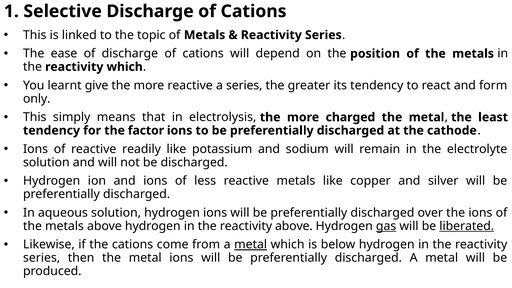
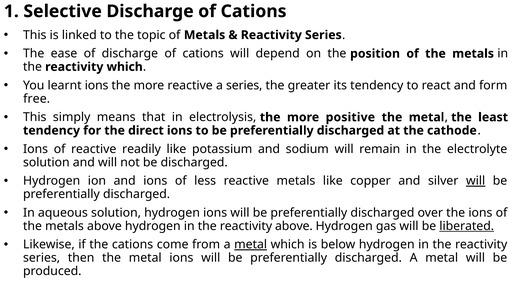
learnt give: give -> ions (97, 85)
only: only -> free (37, 99)
charged: charged -> positive (350, 117)
factor: factor -> direct (146, 130)
will underline: none -> present (476, 181)
gas underline: present -> none (386, 226)
